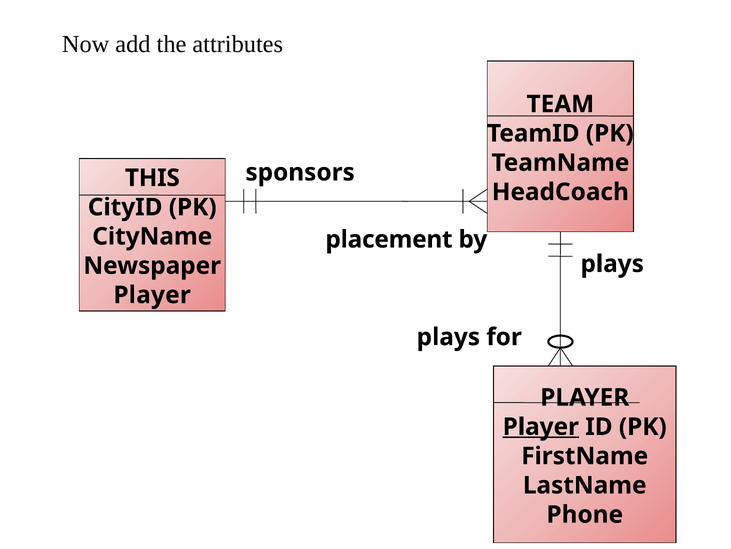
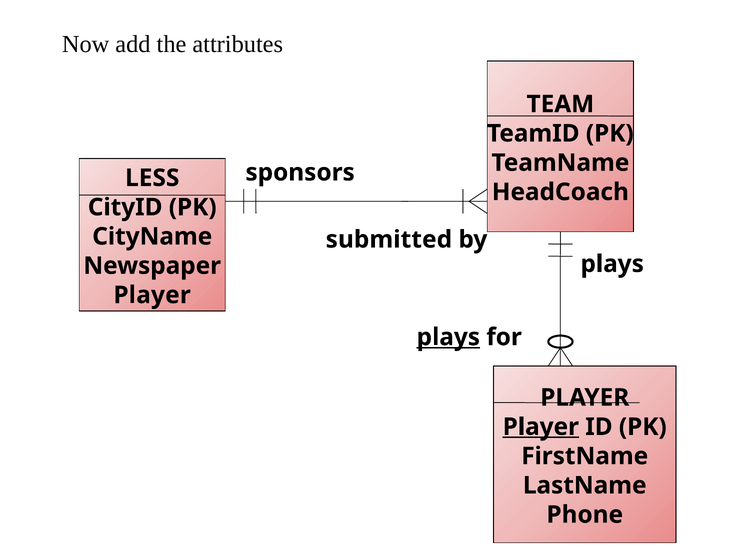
THIS: THIS -> LESS (152, 178)
placement: placement -> submitted (389, 239)
plays underline: none -> present (448, 337)
